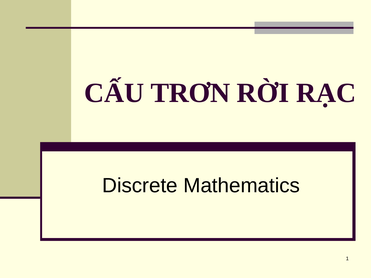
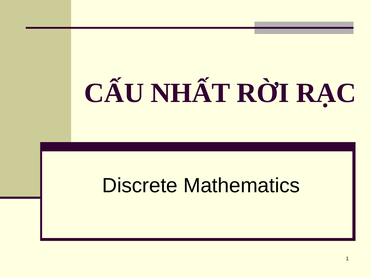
TRƠN: TRƠN -> NHẤT (190, 93)
